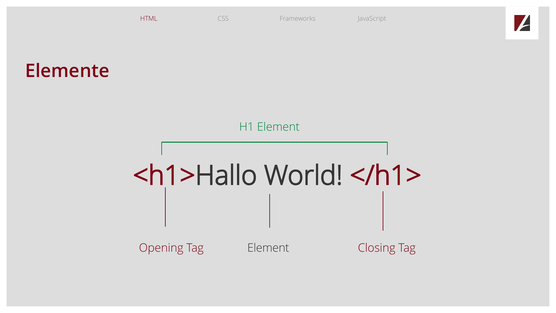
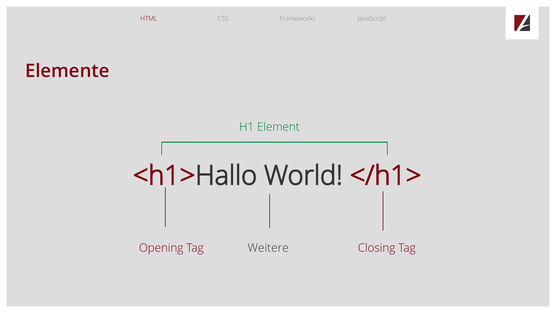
Element: Element -> Weitere (268, 248)
